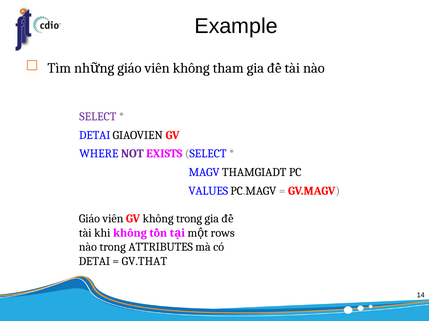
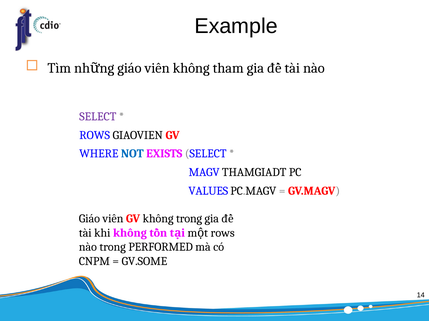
DETAI: DETAI -> ROWS (95, 135)
NOT colour: purple -> blue (132, 154)
ATTRIBUTES: ATTRIBUTES -> PERFORMED (161, 248)
DETAI: DETAI -> CNPM (94, 262)
GV.THAT: GV.THAT -> GV.SOME (144, 262)
